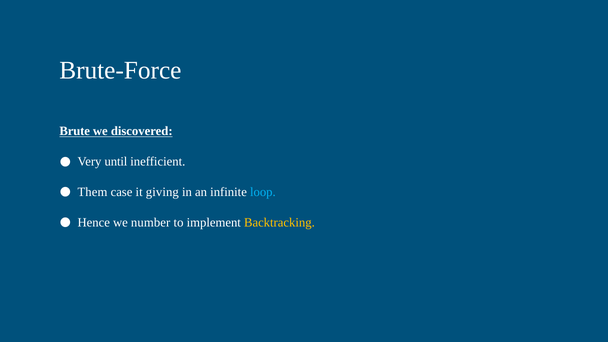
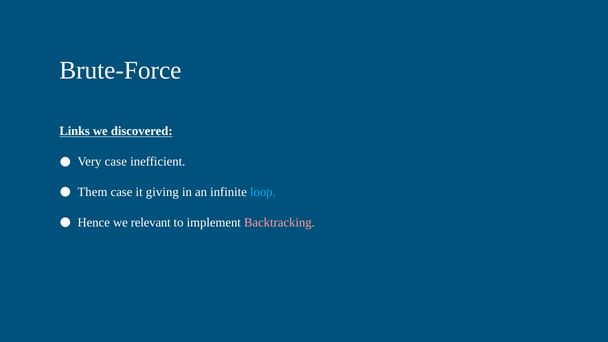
Brute: Brute -> Links (75, 131)
Very until: until -> case (116, 162)
number: number -> relevant (151, 222)
Backtracking colour: yellow -> pink (279, 222)
